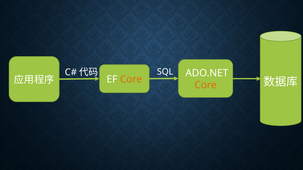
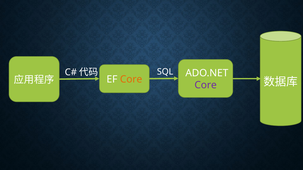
Core colour: orange -> purple (206, 85)
